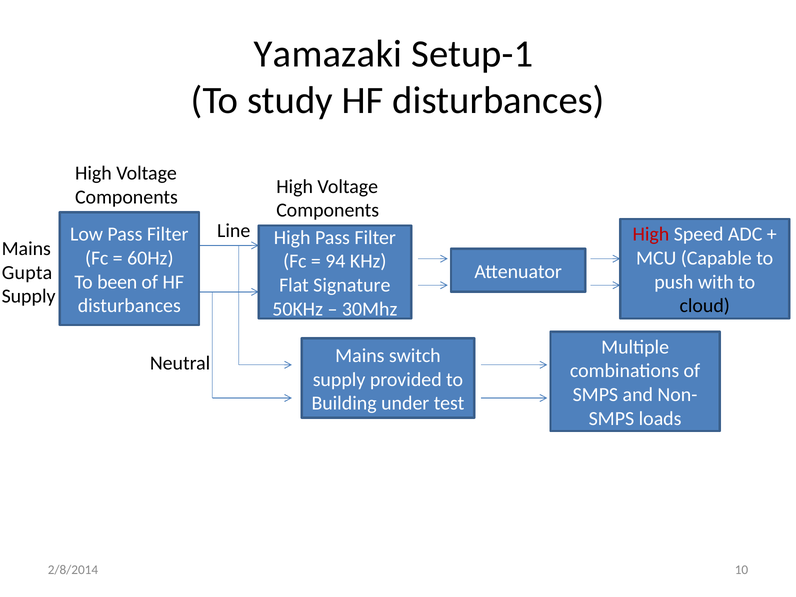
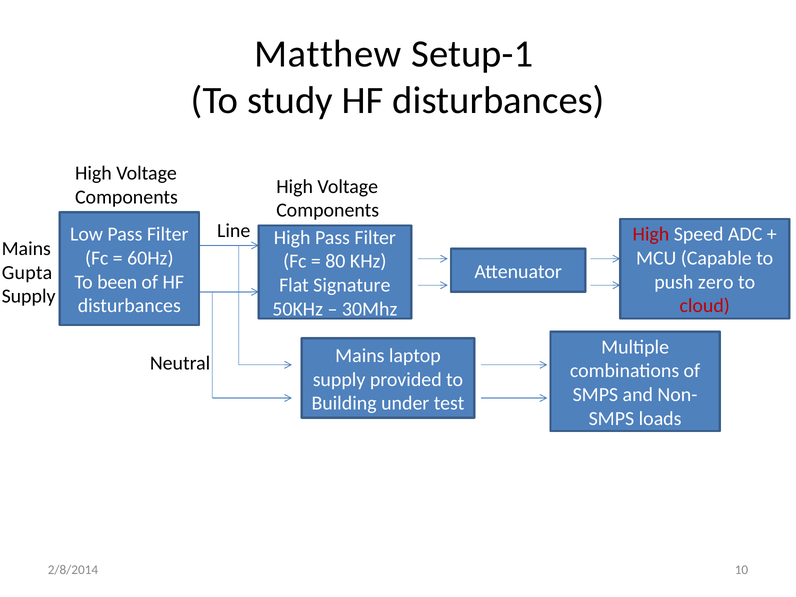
Yamazaki: Yamazaki -> Matthew (328, 54)
94: 94 -> 80 (335, 261)
with: with -> zero (716, 282)
cloud colour: black -> red (705, 306)
switch: switch -> laptop (415, 356)
